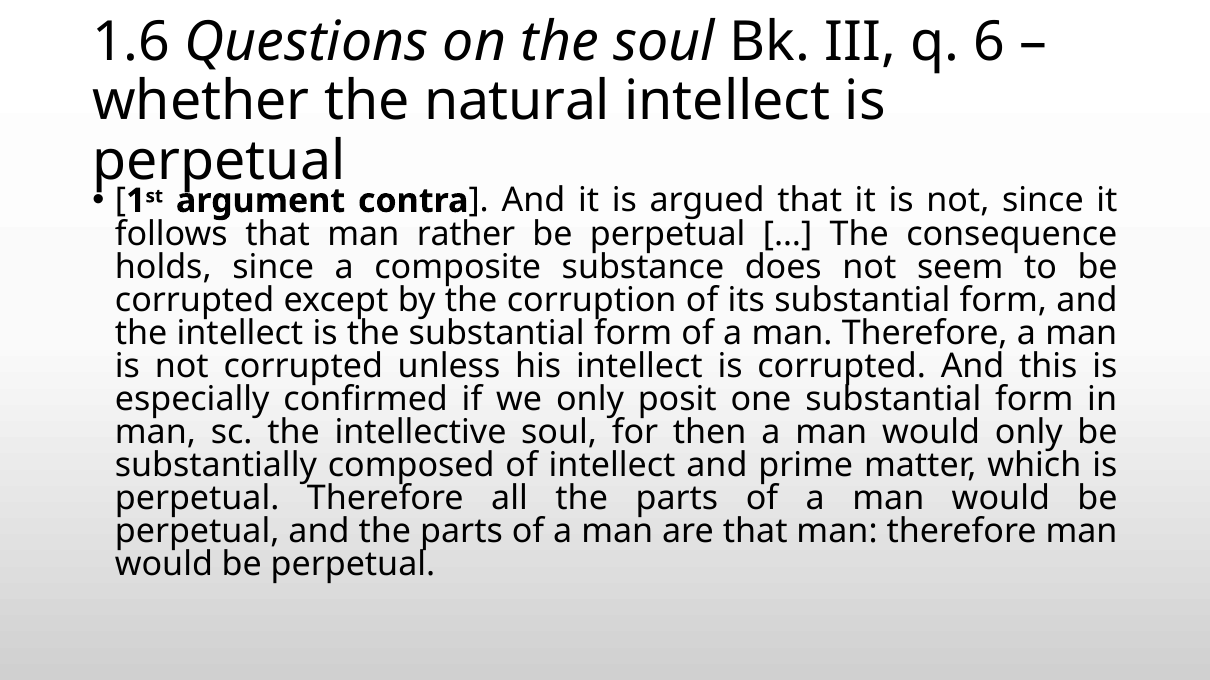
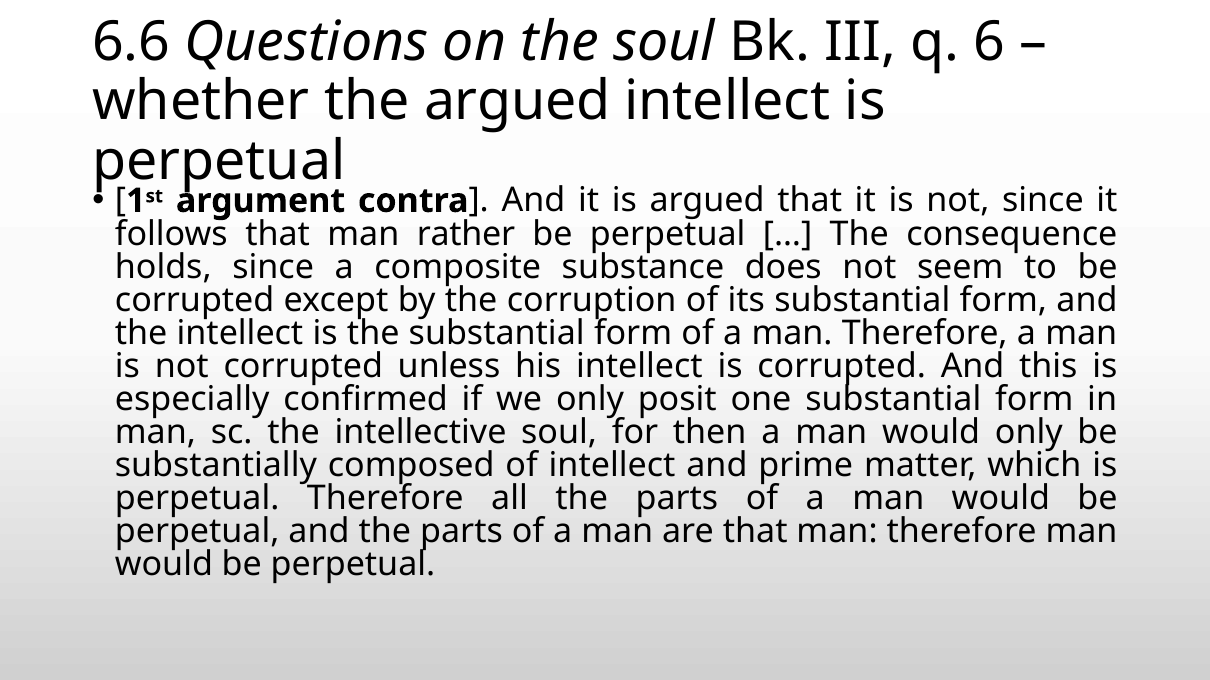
1.6: 1.6 -> 6.6 (131, 42)
the natural: natural -> argued (517, 102)
